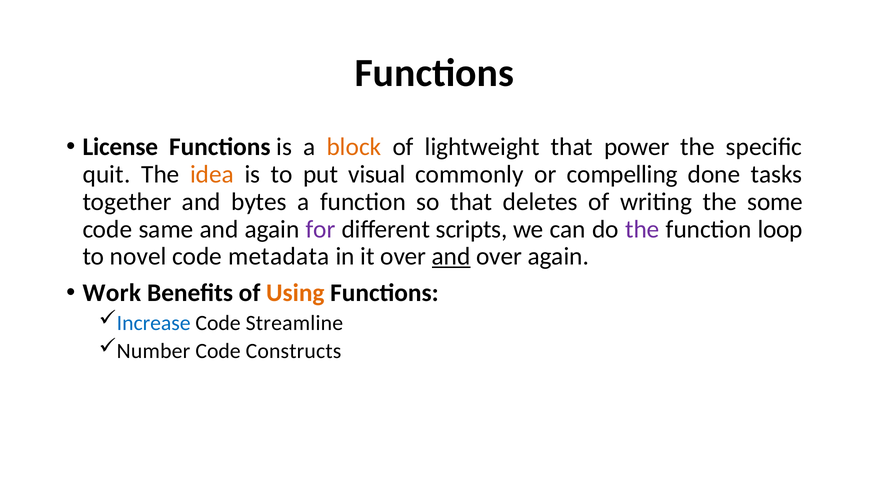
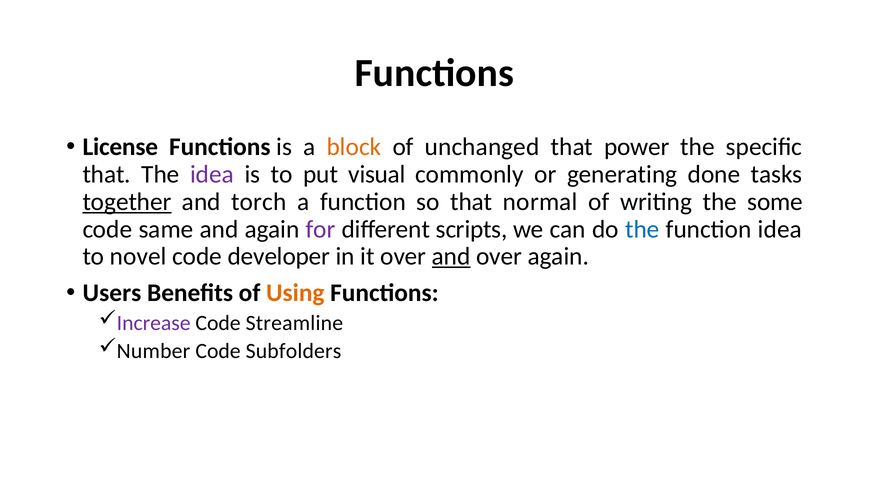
lightweight: lightweight -> unchanged (482, 147)
quit: quit -> that (107, 174)
idea colour: orange -> purple (212, 174)
compelling: compelling -> generating (622, 174)
together underline: none -> present (127, 202)
bytes: bytes -> torch (259, 202)
deletes: deletes -> normal (540, 202)
the colour: purple -> blue (642, 229)
function loop: loop -> idea (780, 229)
metadata: metadata -> developer (279, 256)
Work: Work -> Users (112, 293)
Increase colour: blue -> purple (154, 323)
Constructs: Constructs -> Subfolders (293, 351)
